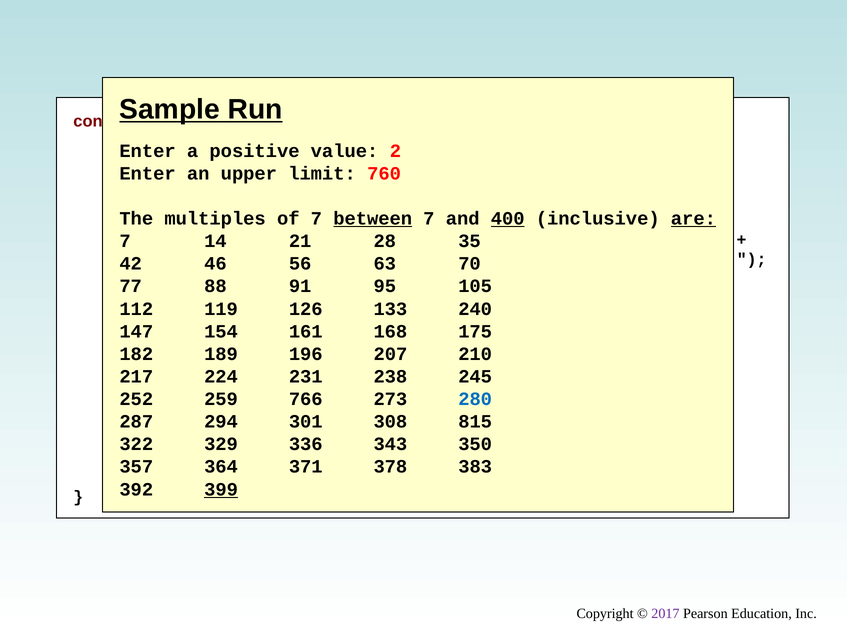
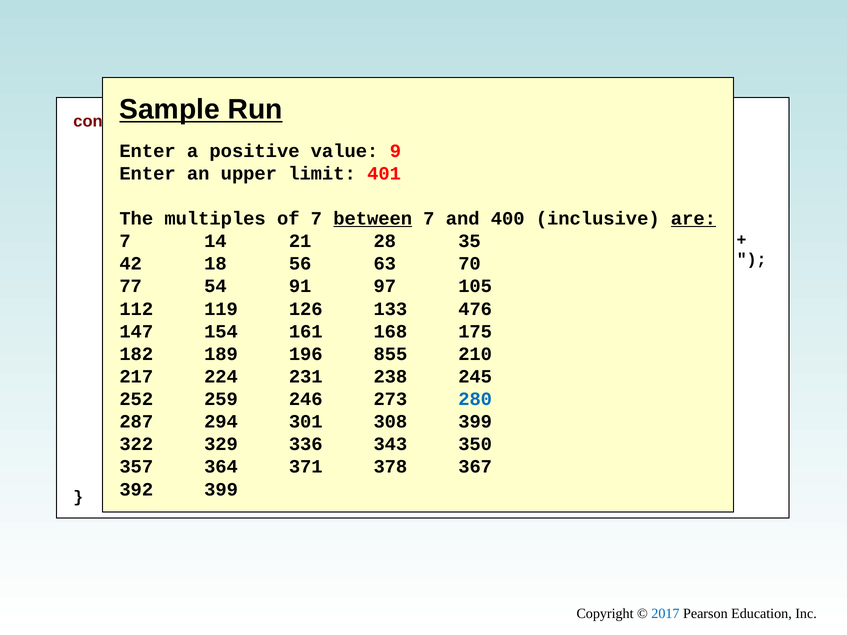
2: 2 -> 9 (395, 151)
760: 760 -> 401 (384, 173)
400 underline: present -> none (508, 219)
46: 46 -> 18 (215, 264)
88: 88 -> 54 (215, 286)
95: 95 -> 97 (385, 286)
240: 240 -> 476 (475, 309)
207: 207 -> 855 (390, 354)
766: 766 -> 246 (306, 399)
815: 815 -> 399 (475, 422)
383: 383 -> 367 (475, 467)
399 underline: present -> none (221, 490)
2017 colour: purple -> blue (665, 614)
